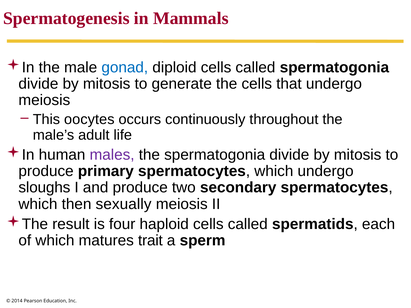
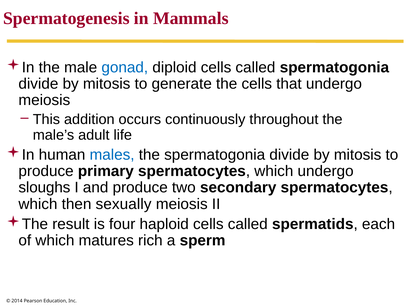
oocytes: oocytes -> addition (89, 120)
males colour: purple -> blue (112, 155)
trait: trait -> rich (150, 241)
